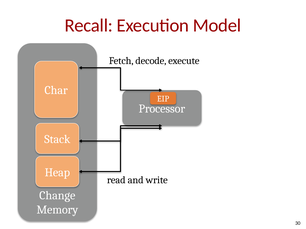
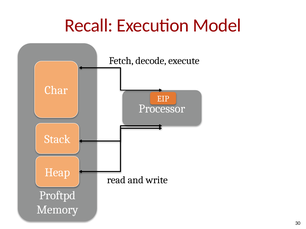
Change: Change -> Proftpd (57, 196)
